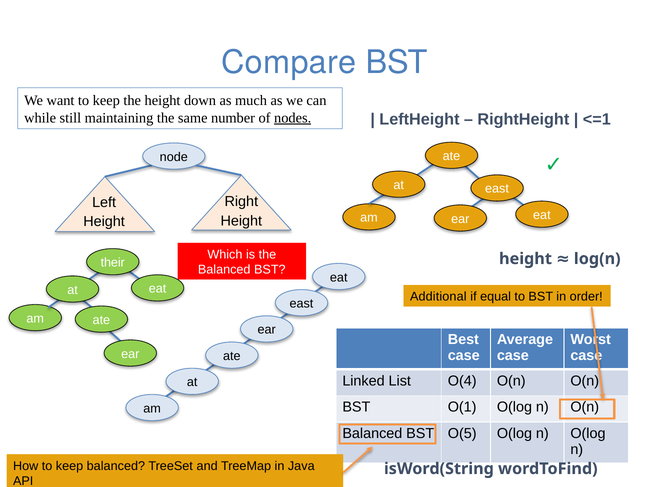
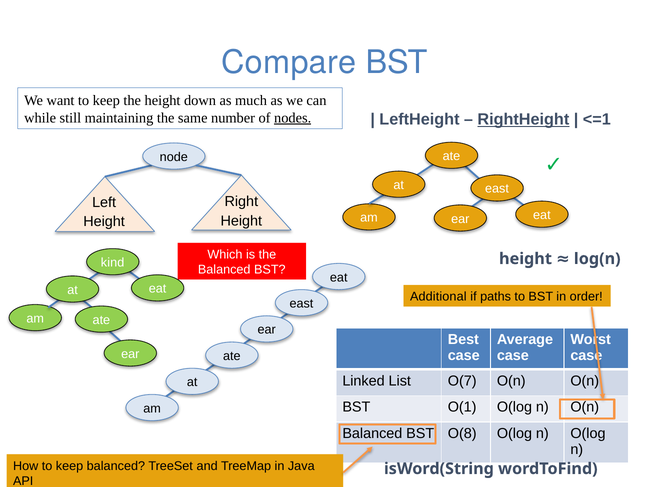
RightHeight underline: none -> present (523, 119)
their: their -> kind (113, 262)
equal: equal -> paths (496, 296)
O(4: O(4 -> O(7 (462, 381)
O(5: O(5 -> O(8 (462, 433)
